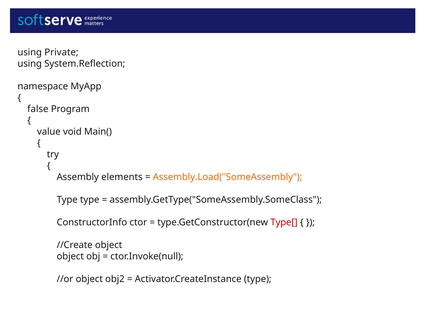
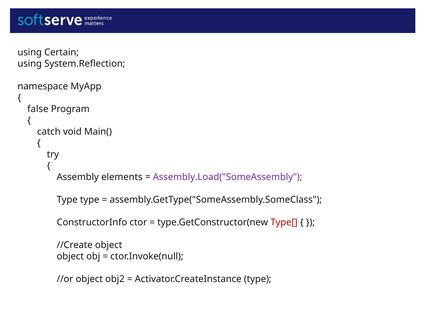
Private: Private -> Certain (62, 52)
value: value -> catch (49, 131)
Assembly.Load("SomeAssembly colour: orange -> purple (228, 177)
